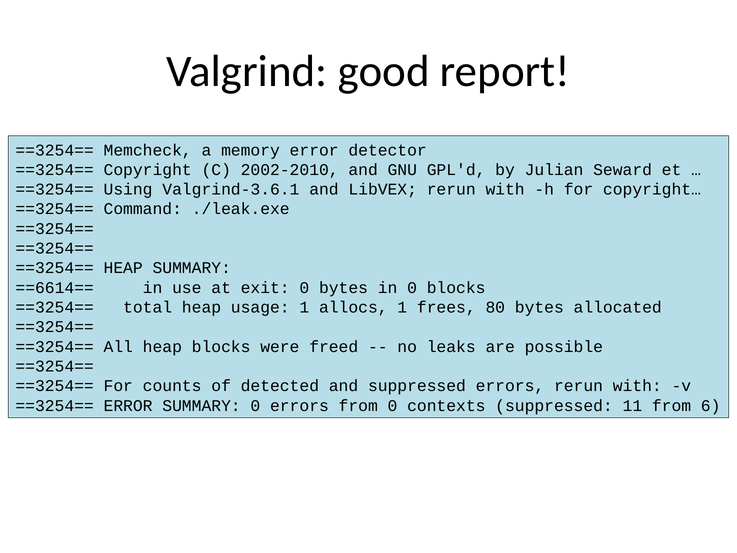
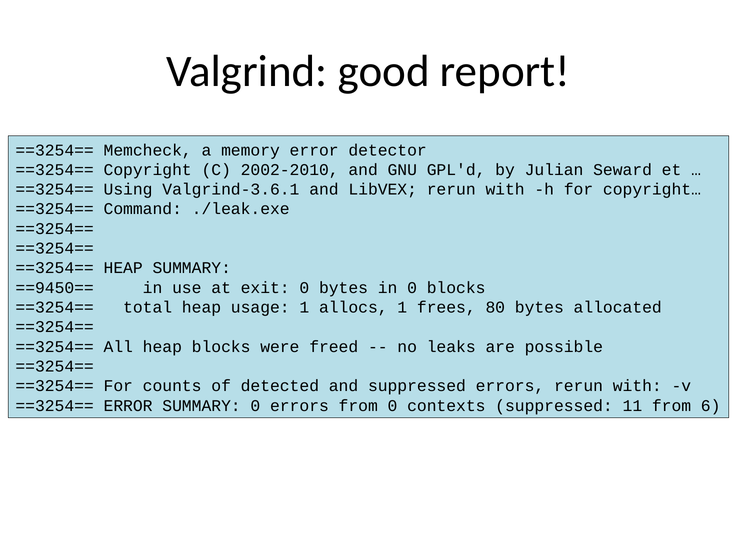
==6614==: ==6614== -> ==9450== (55, 288)
